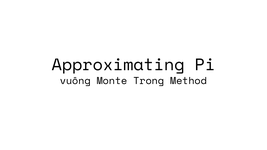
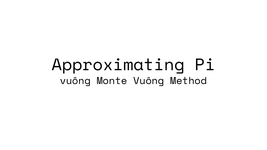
Monte Trong: Trong -> Vuông (149, 81)
